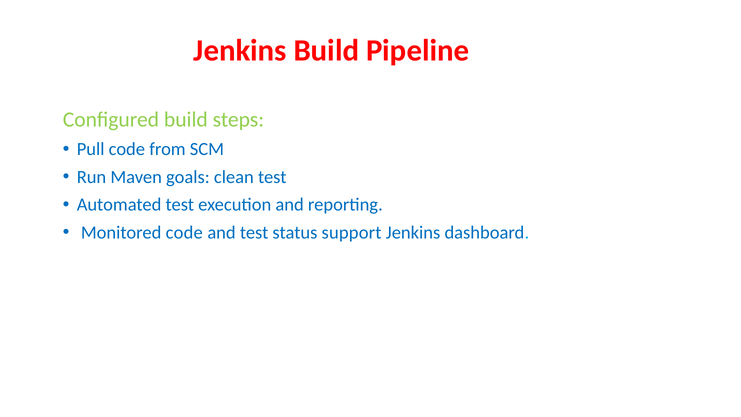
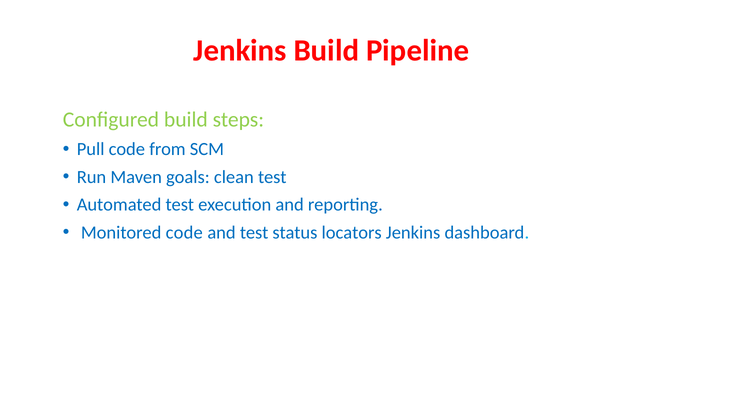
support: support -> locators (352, 232)
